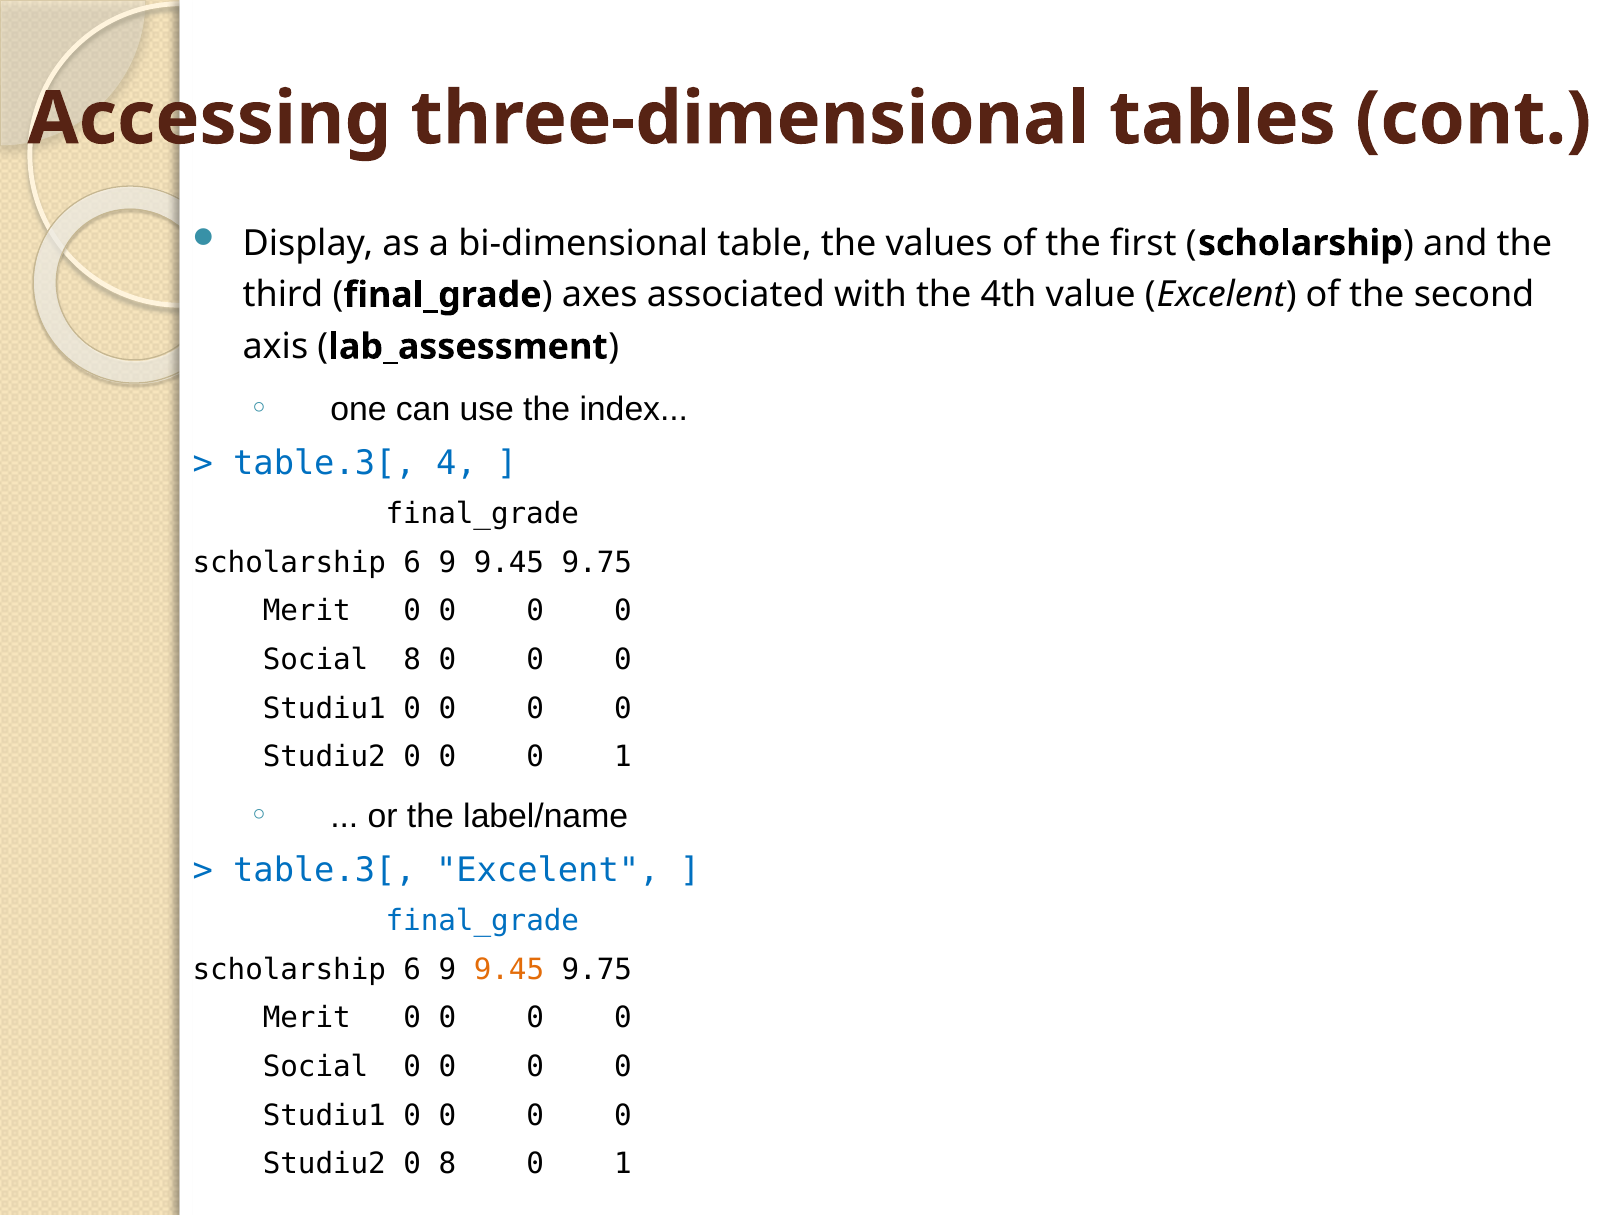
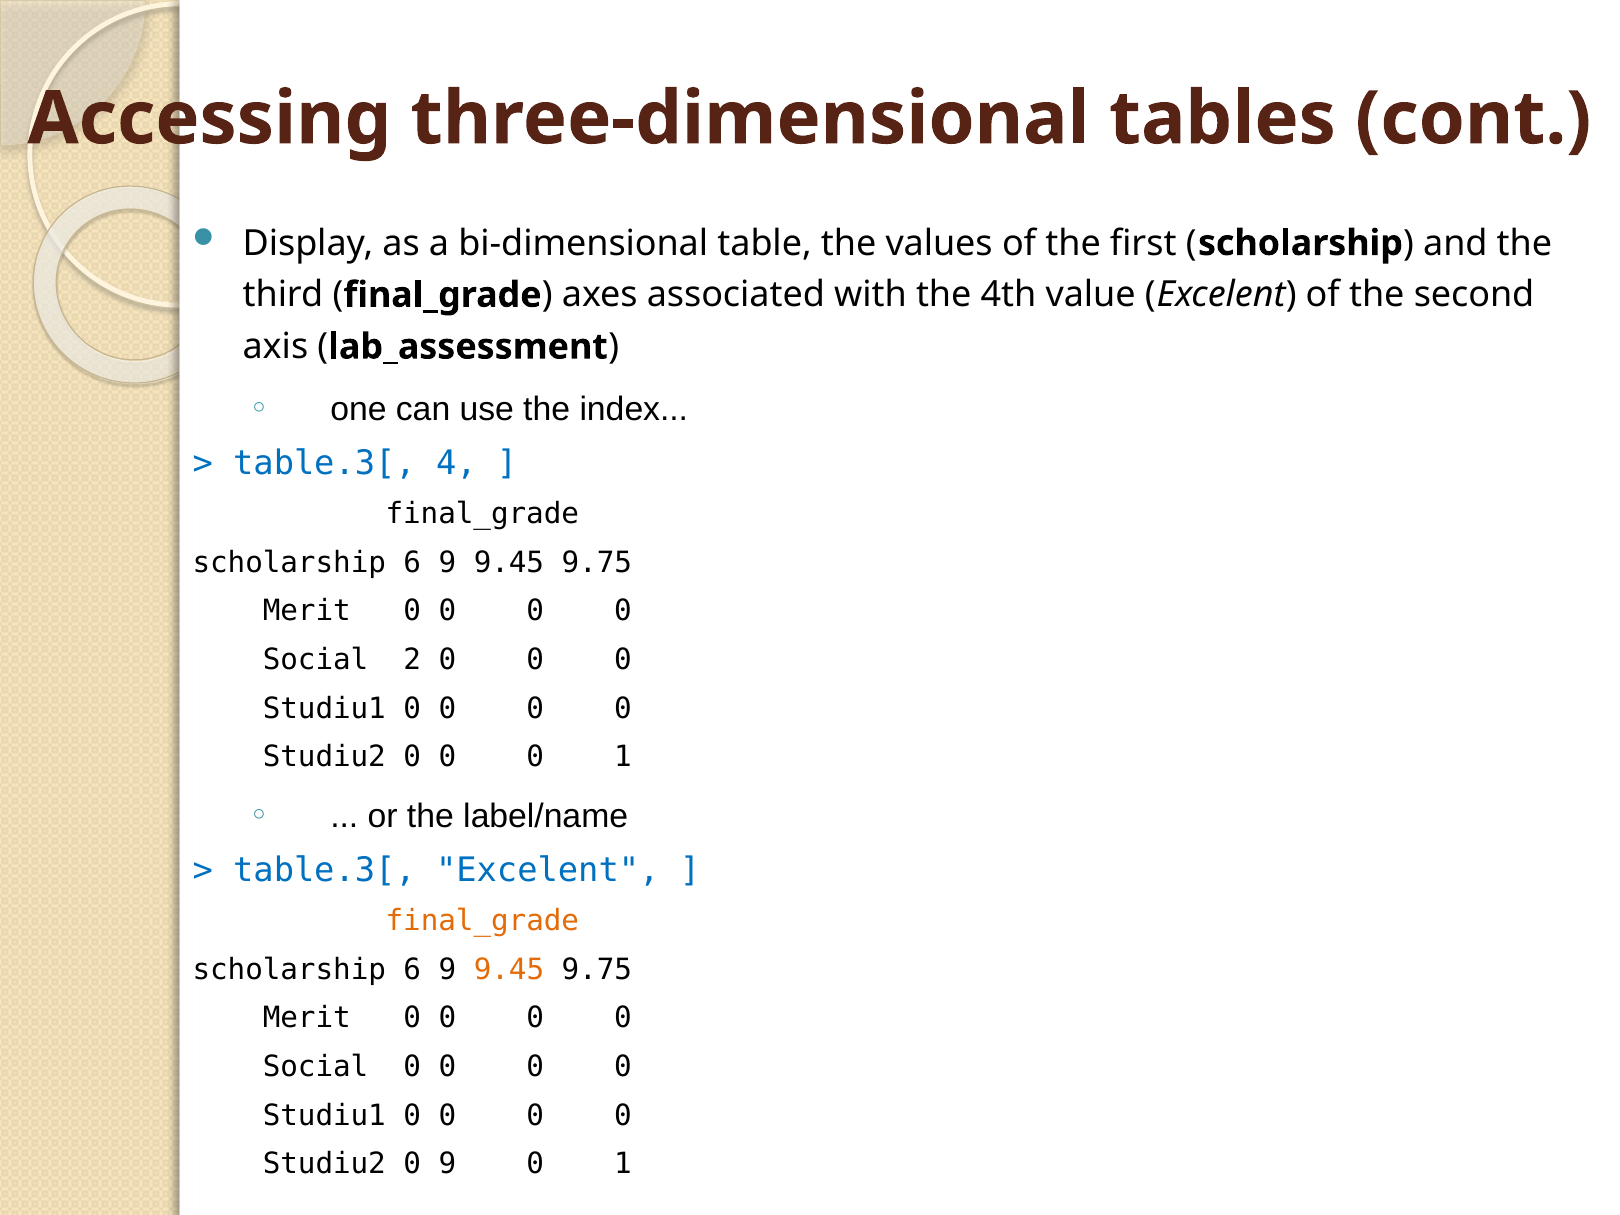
Social 8: 8 -> 2 (412, 660)
final_grade colour: blue -> orange (482, 921)
0 8: 8 -> 9 (447, 1164)
